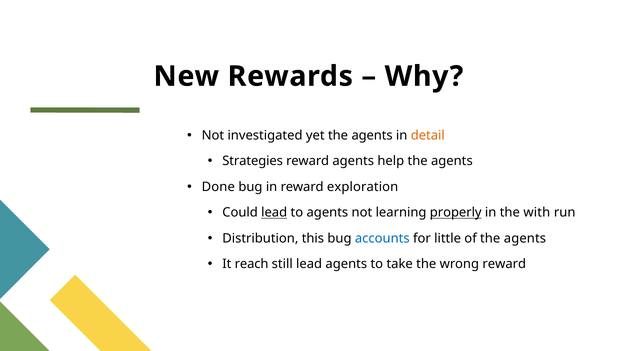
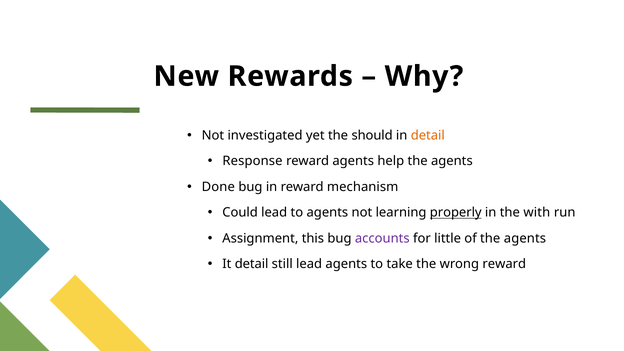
yet the agents: agents -> should (372, 135)
Strategies: Strategies -> Response (252, 161)
exploration: exploration -> mechanism (363, 187)
lead underline: present -> none (274, 213)
Distribution: Distribution -> Assignment (260, 238)
accounts colour: blue -> purple (382, 238)
It reach: reach -> detail (252, 264)
